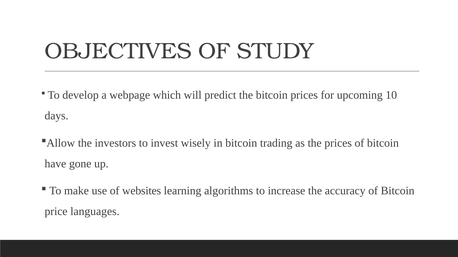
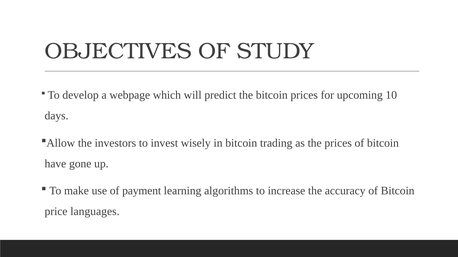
websites: websites -> payment (142, 191)
